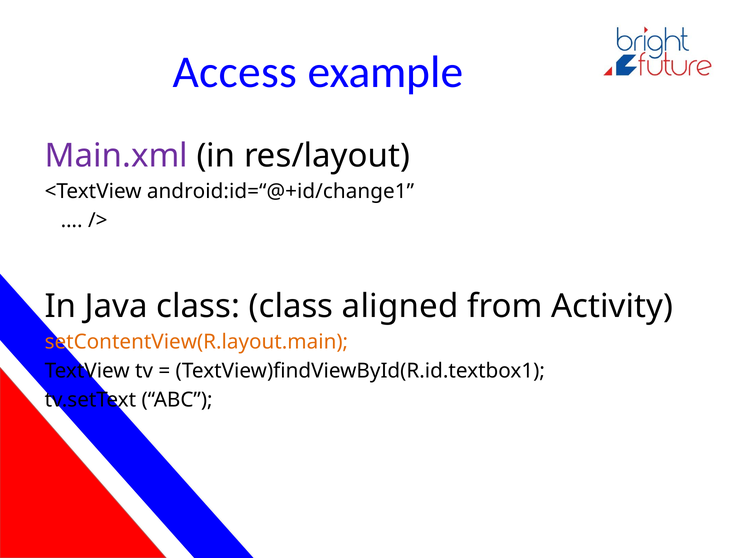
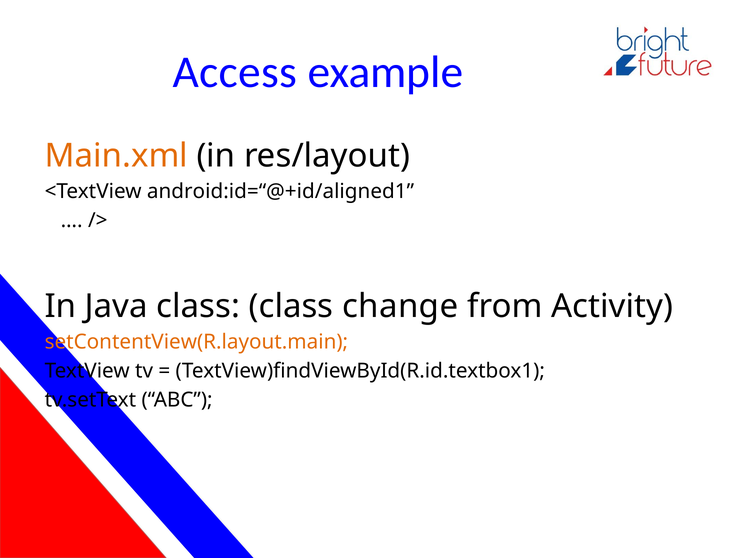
Main.xml colour: purple -> orange (116, 156)
android:id=“@+id/change1: android:id=“@+id/change1 -> android:id=“@+id/aligned1 (280, 192)
aligned: aligned -> change (400, 307)
